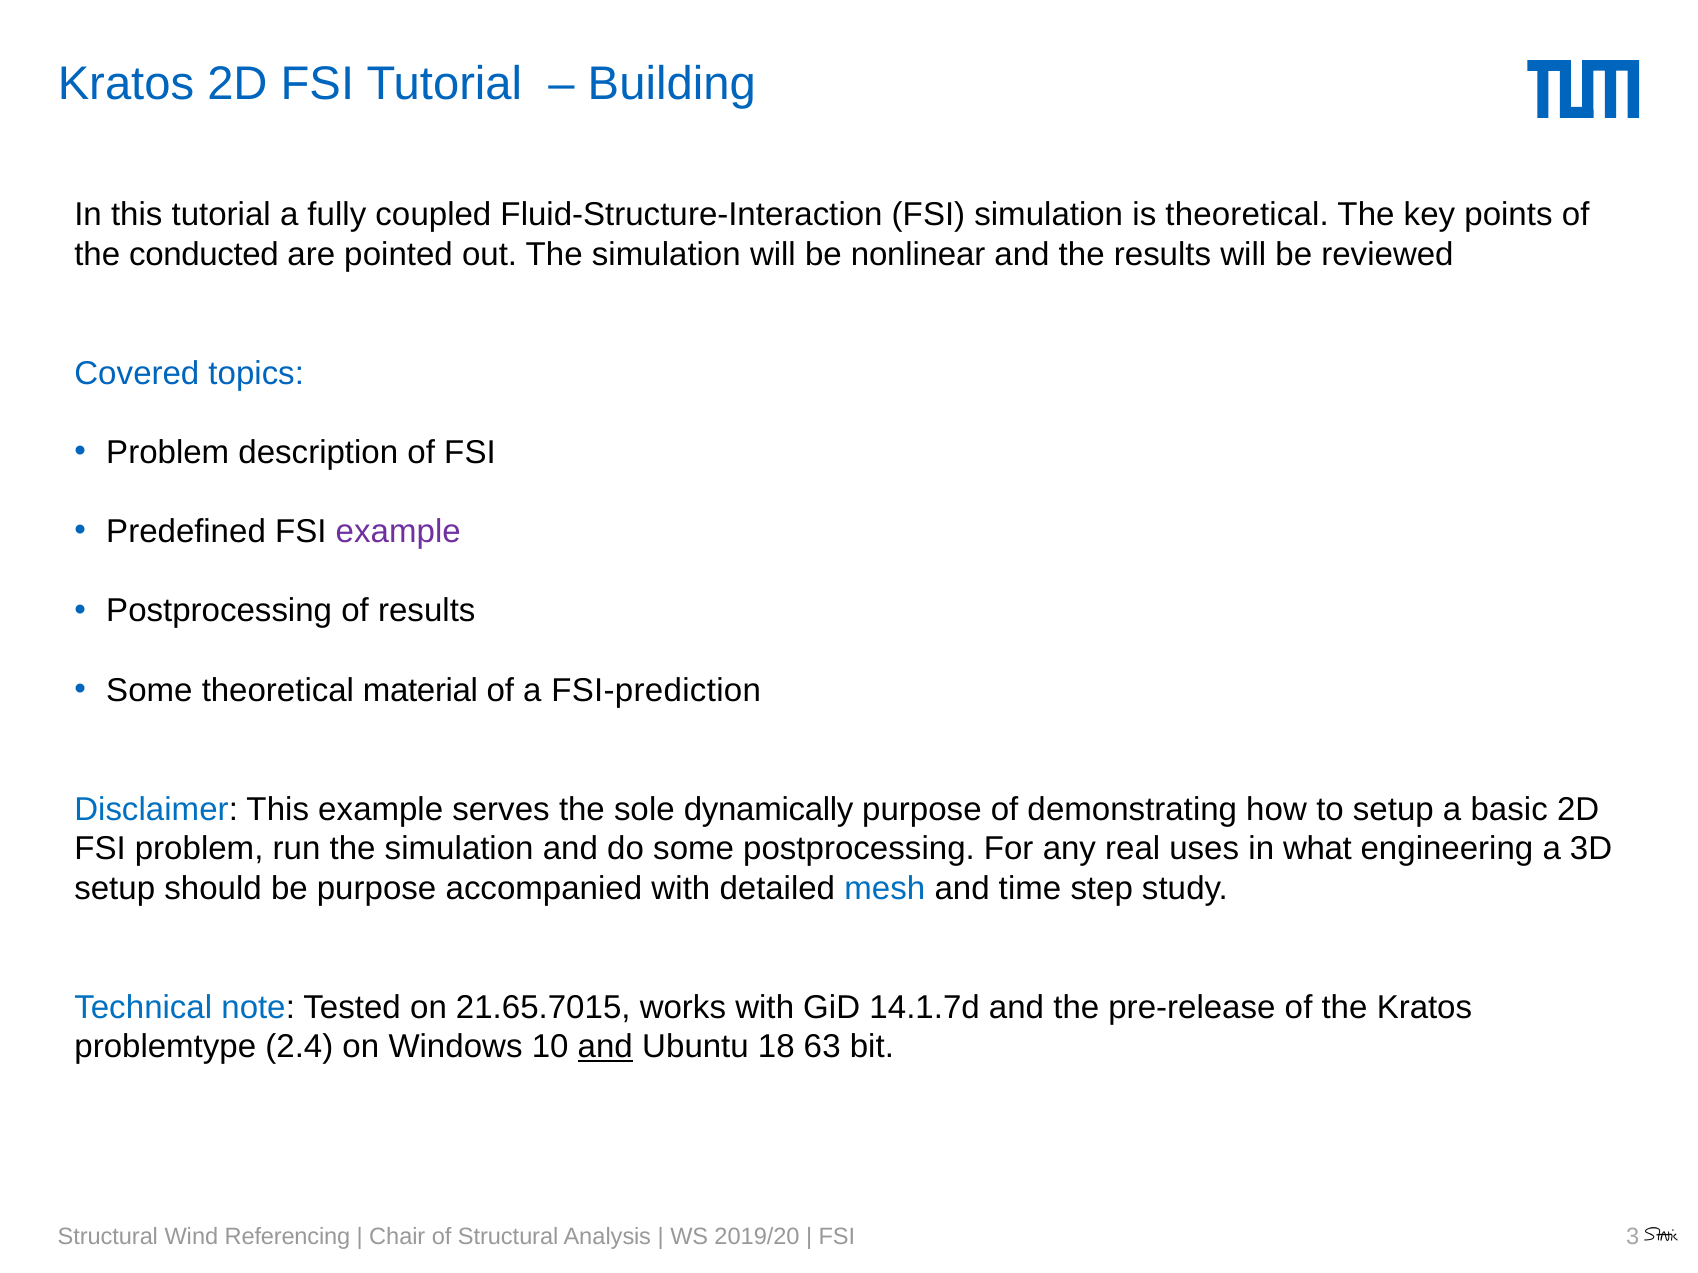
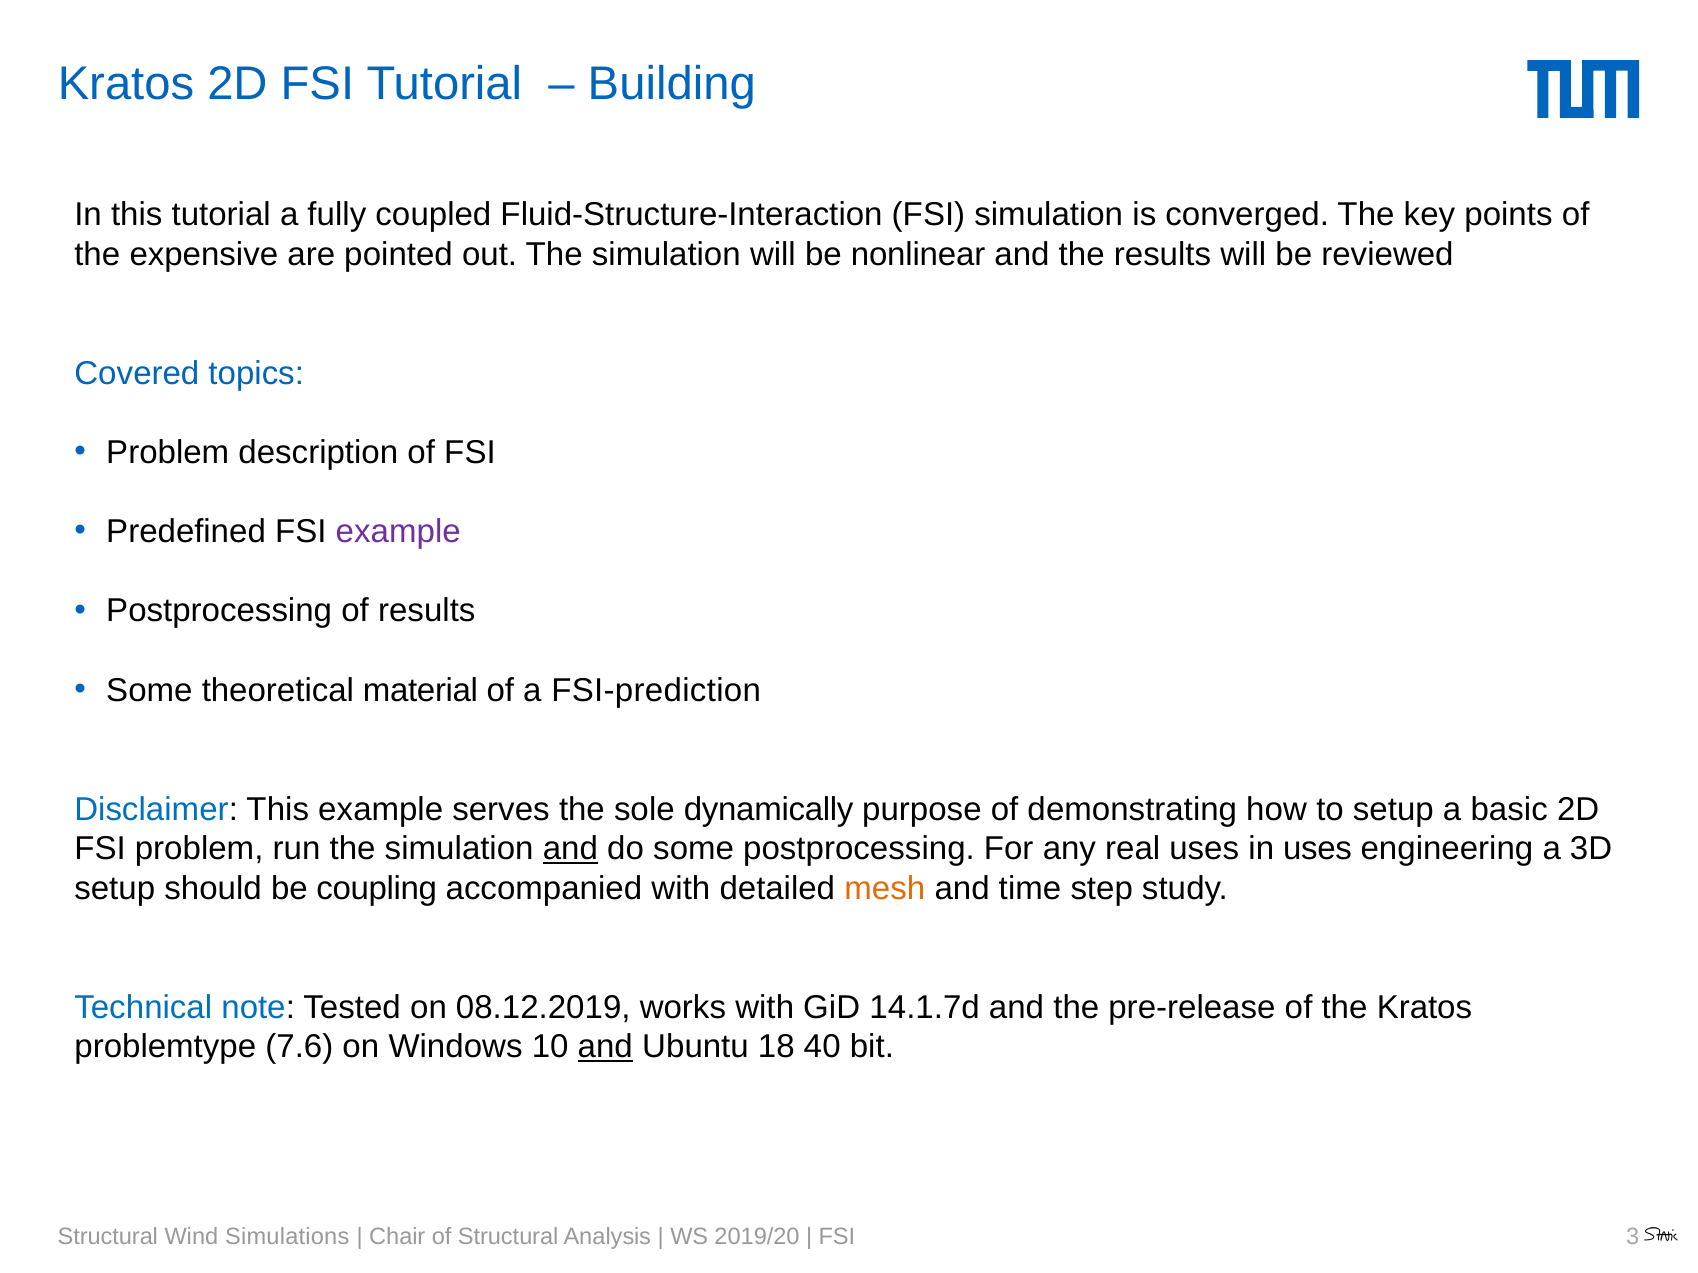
is theoretical: theoretical -> converged (1247, 215)
conducted: conducted -> expensive (204, 254)
and underline: none -> present (570, 849)
in what: what -> uses (1318, 849)
be purpose: purpose -> coupling (377, 889)
mesh colour: blue -> orange (885, 889)
21.65.7015: 21.65.7015 -> 08.12.2019 (543, 1008)
2.4: 2.4 -> 7.6 (299, 1047)
63: 63 -> 40 (822, 1047)
Referencing: Referencing -> Simulations (287, 1237)
